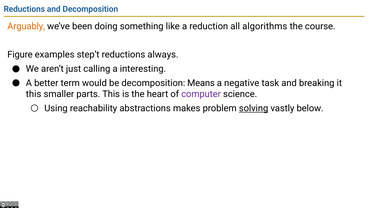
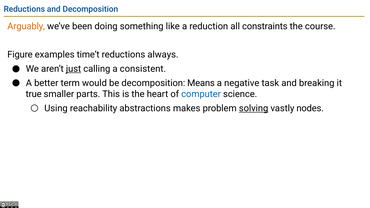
algorithms: algorithms -> constraints (265, 26)
step’t: step’t -> time’t (88, 55)
just underline: none -> present (74, 69)
interesting: interesting -> consistent (143, 69)
this: this -> true (34, 94)
computer colour: purple -> blue (201, 94)
below: below -> nodes (310, 108)
